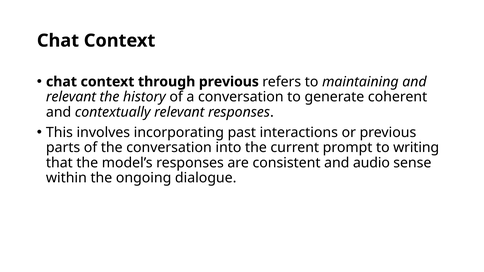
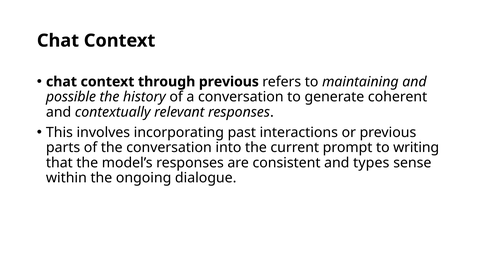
relevant: relevant -> possible (71, 97)
audio: audio -> types (371, 163)
